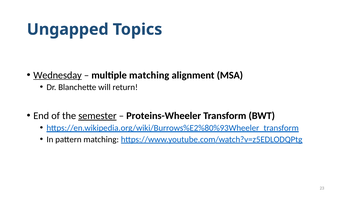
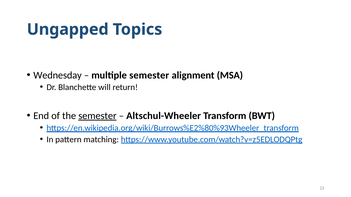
Wednesday underline: present -> none (58, 75)
multiple matching: matching -> semester (149, 75)
Proteins-Wheeler: Proteins-Wheeler -> Altschul-Wheeler (164, 116)
